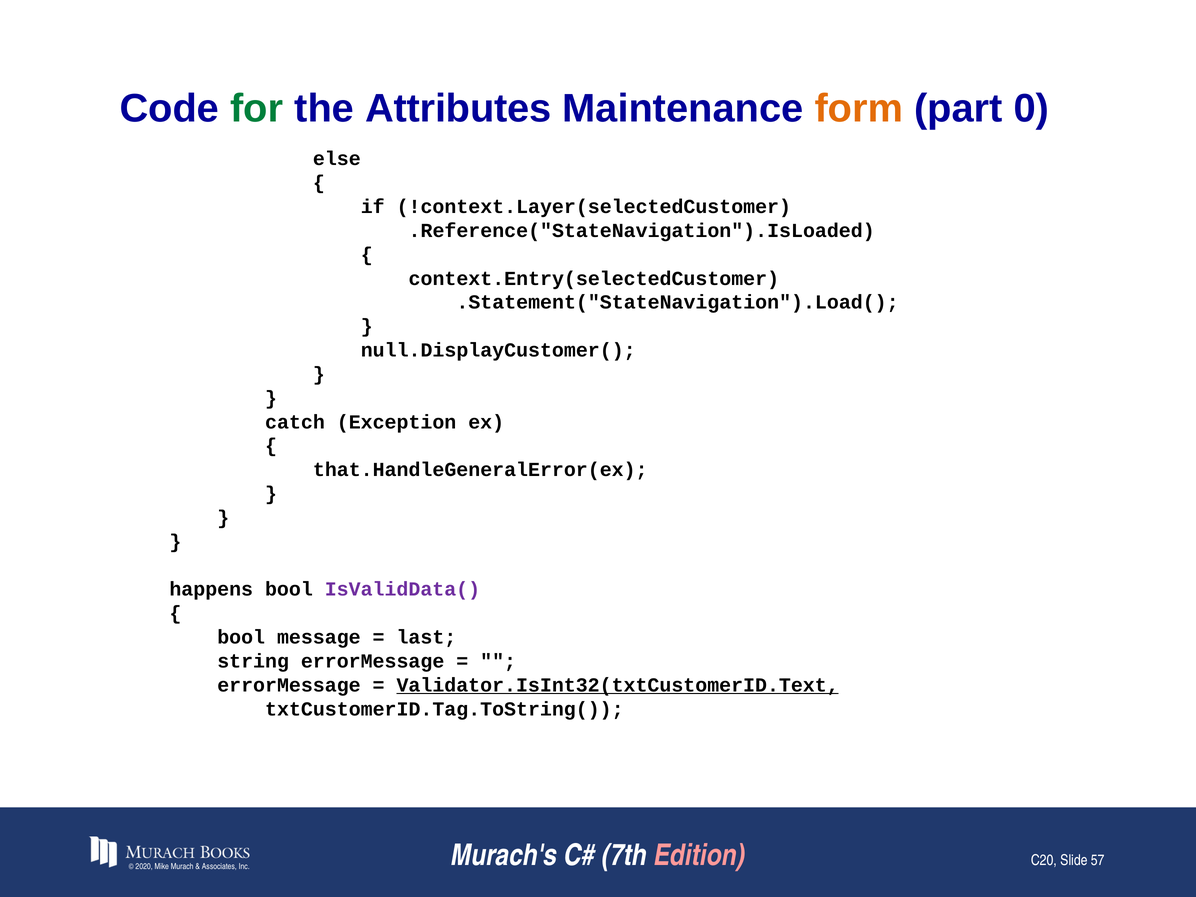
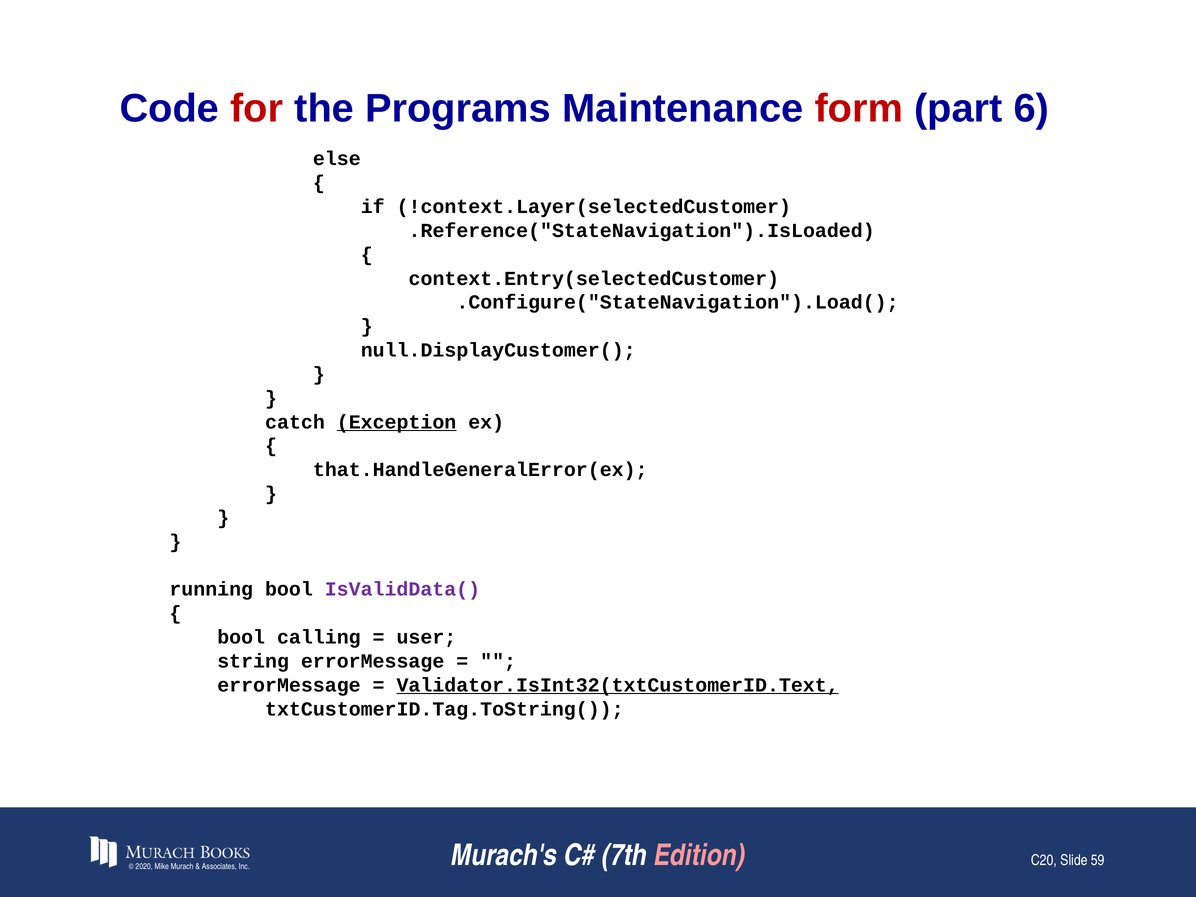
for colour: green -> red (257, 109)
Attributes: Attributes -> Programs (458, 109)
form colour: orange -> red (859, 109)
0: 0 -> 6 (1032, 109)
.Statement("StateNavigation").Load(: .Statement("StateNavigation").Load( -> .Configure("StateNavigation").Load( (678, 302)
Exception underline: none -> present (397, 422)
happens: happens -> running (211, 589)
message: message -> calling (319, 637)
last: last -> user (426, 637)
57: 57 -> 59 (1098, 861)
